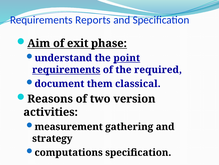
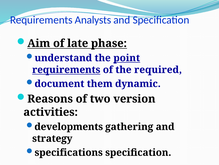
Reports: Reports -> Analysts (93, 20)
exit: exit -> late (78, 43)
classical: classical -> dynamic (138, 83)
measurement: measurement -> developments (69, 126)
computations: computations -> specifications (69, 152)
